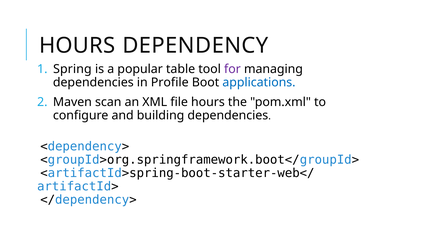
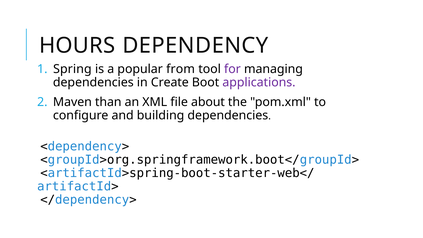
table: table -> from (181, 69)
Profile: Profile -> Create (170, 82)
applications colour: blue -> purple (259, 82)
scan: scan -> than (108, 102)
file hours: hours -> about (208, 102)
